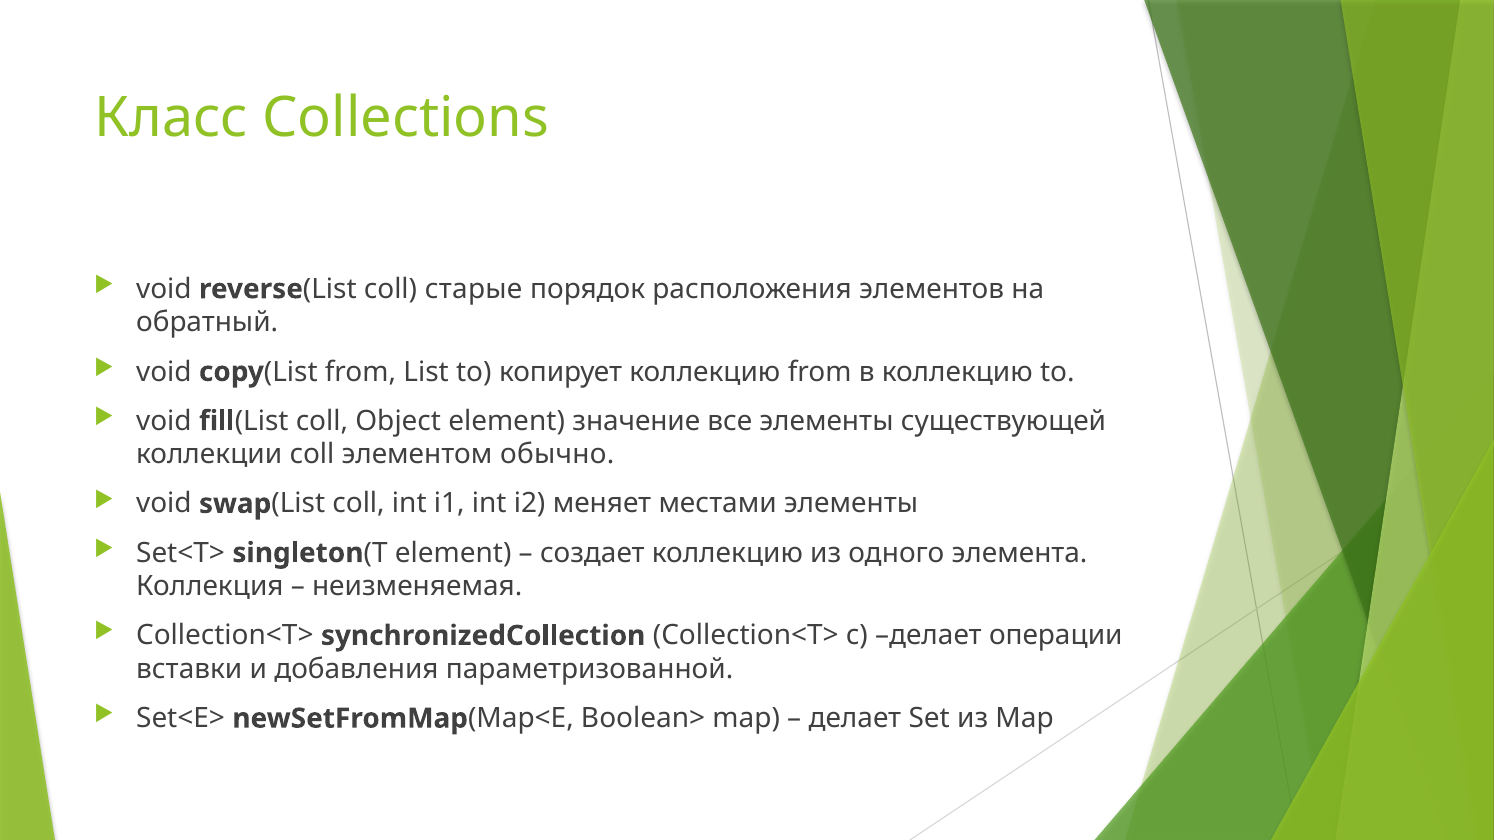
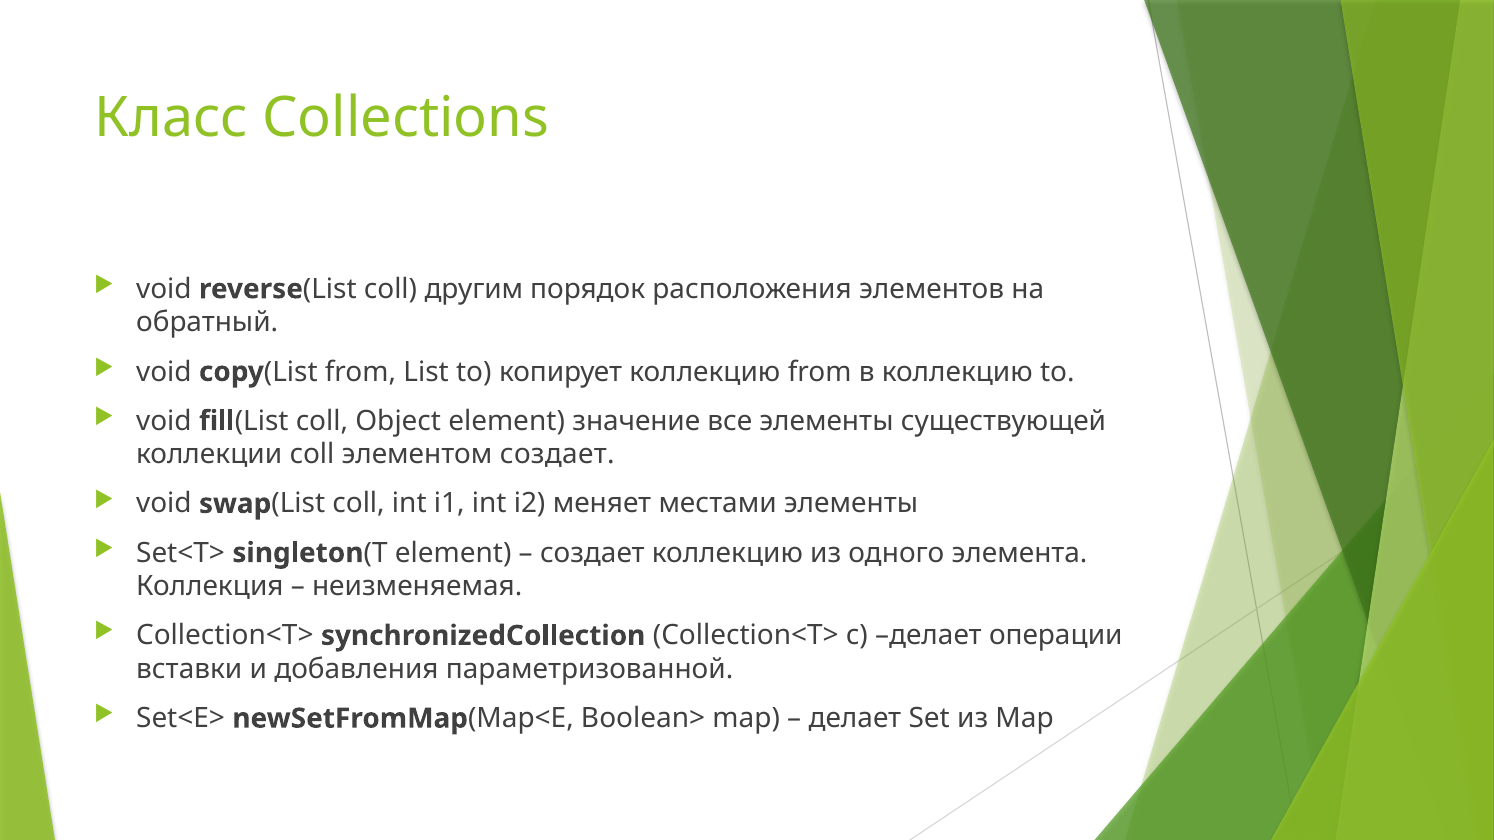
старые: старые -> другим (474, 289)
элементом обычно: обычно -> создает (557, 455)
